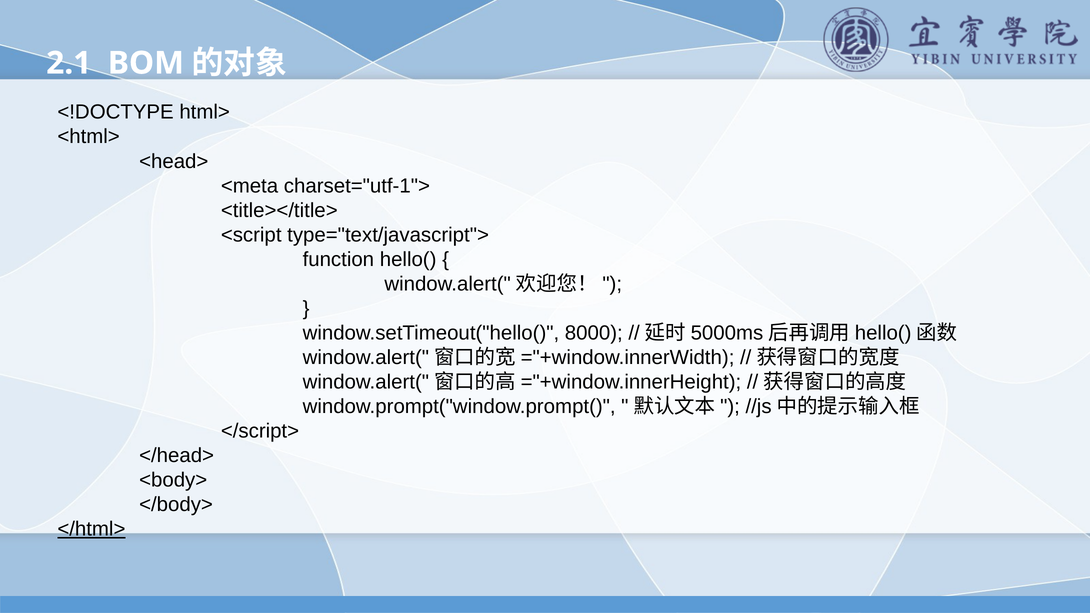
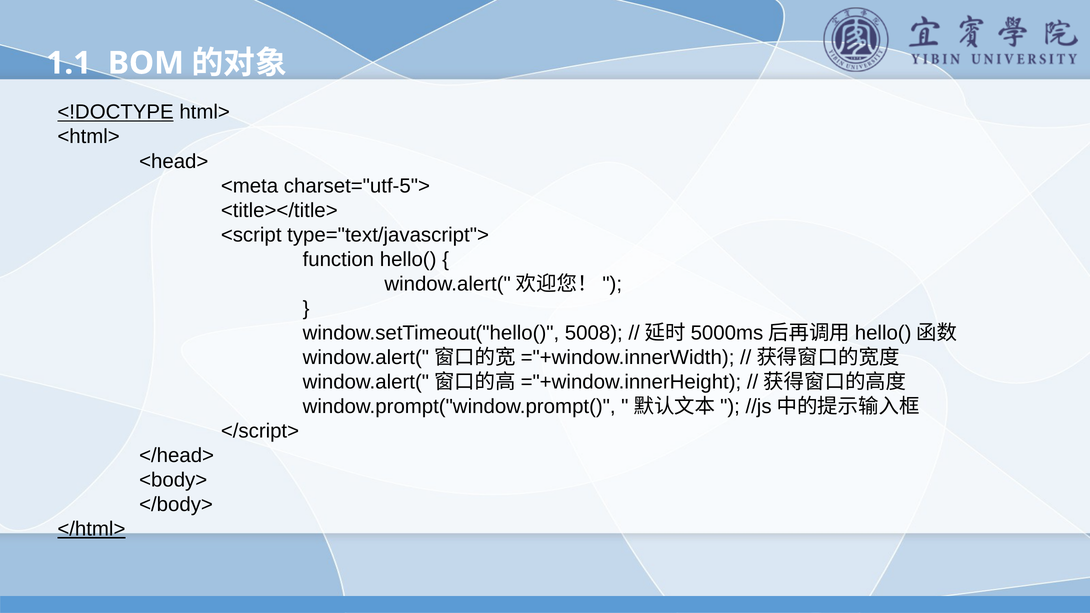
2.1: 2.1 -> 1.1 (69, 63)
<!DOCTYPE underline: none -> present (116, 112)
charset="utf-1">: charset="utf-1"> -> charset="utf-5"> (357, 186)
8000: 8000 -> 5008 (594, 333)
